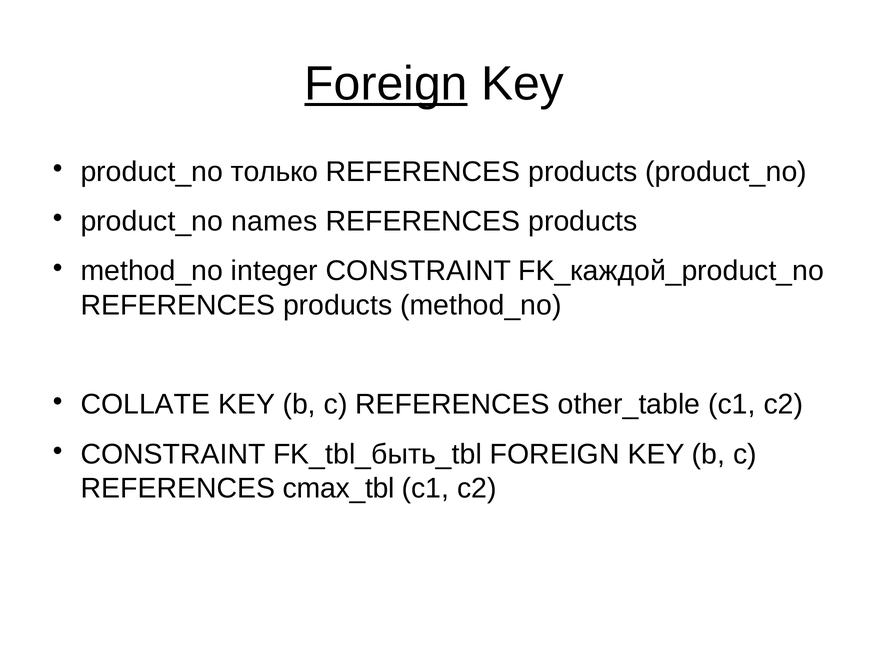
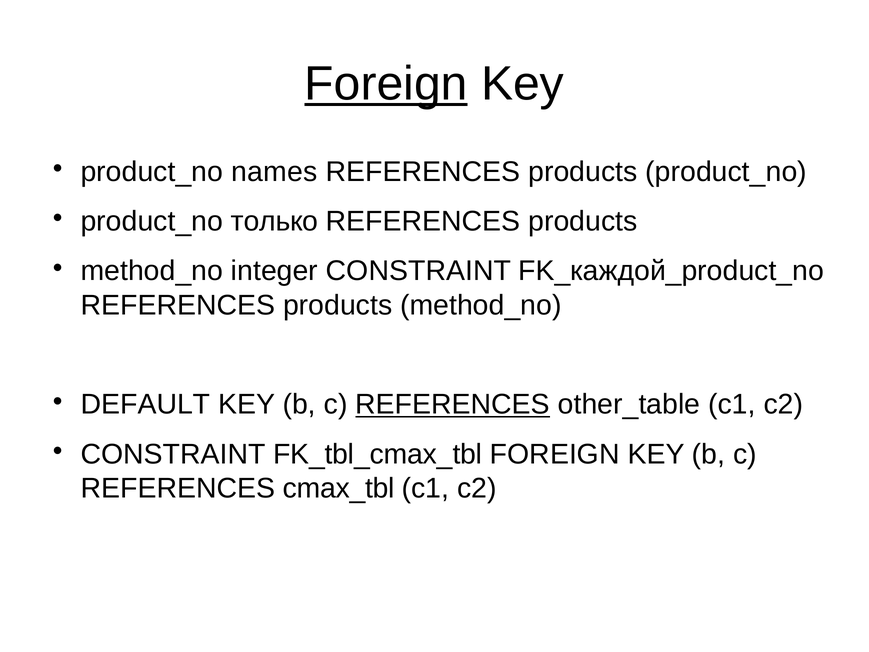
только: только -> names (274, 172)
names: names -> только (275, 221)
COLLATE: COLLATE -> DEFAULT (145, 404)
REFERENCES underline: none -> present (453, 404)
FK_tbl_быть_tbl: FK_tbl_быть_tbl -> FK_tbl_cmax_tbl (378, 454)
